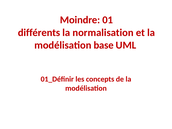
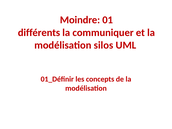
normalisation: normalisation -> communiquer (103, 33)
base: base -> silos (103, 45)
